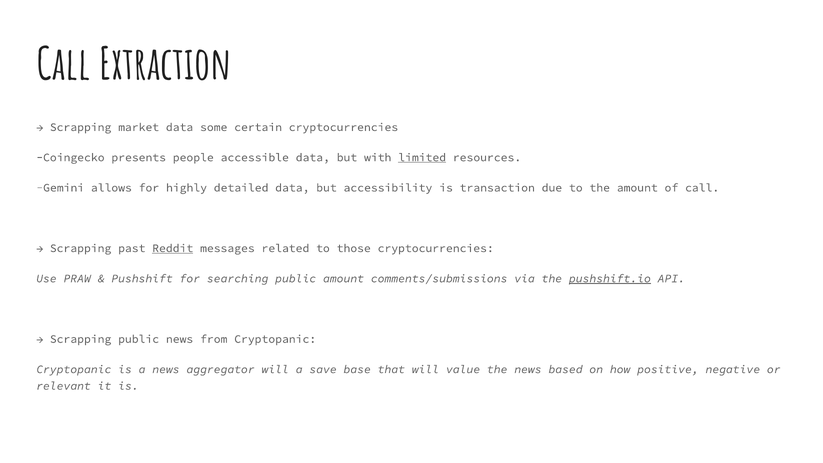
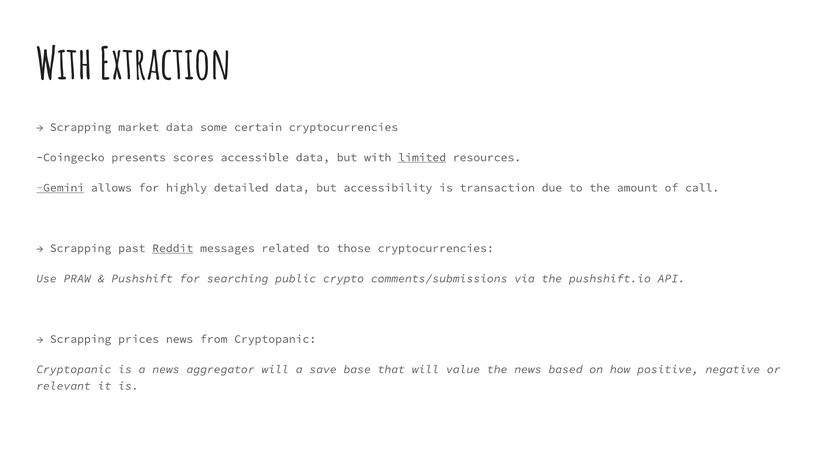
Call: Call -> With (64, 65)
people: people -> scores (193, 157)
Gemini underline: none -> present (60, 188)
public amount: amount -> crypto (344, 278)
pushshift.io underline: present -> none (610, 278)
Scrapping public: public -> prices (139, 339)
